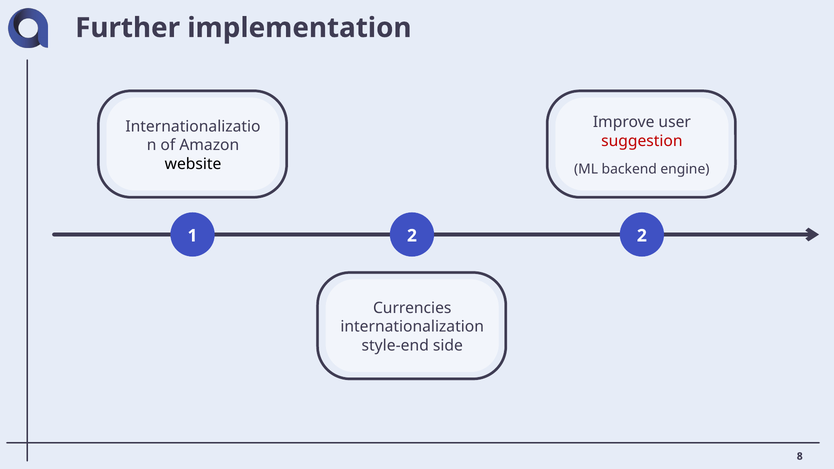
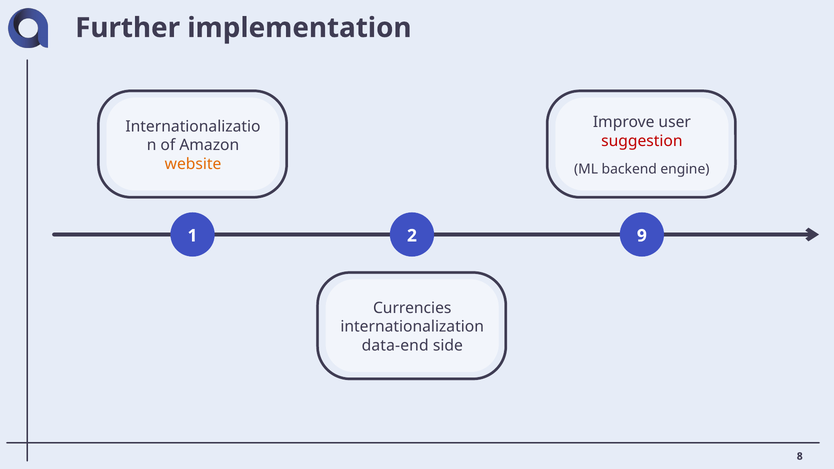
website colour: black -> orange (193, 164)
2 2: 2 -> 9 (642, 236)
style-end: style-end -> data-end (395, 346)
